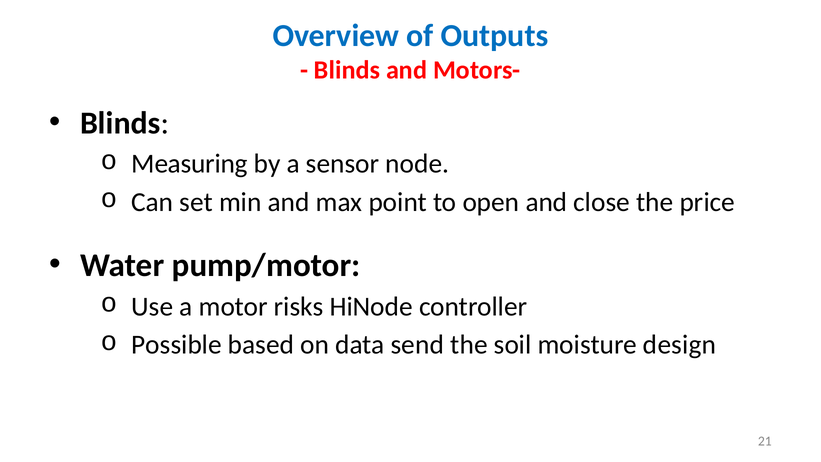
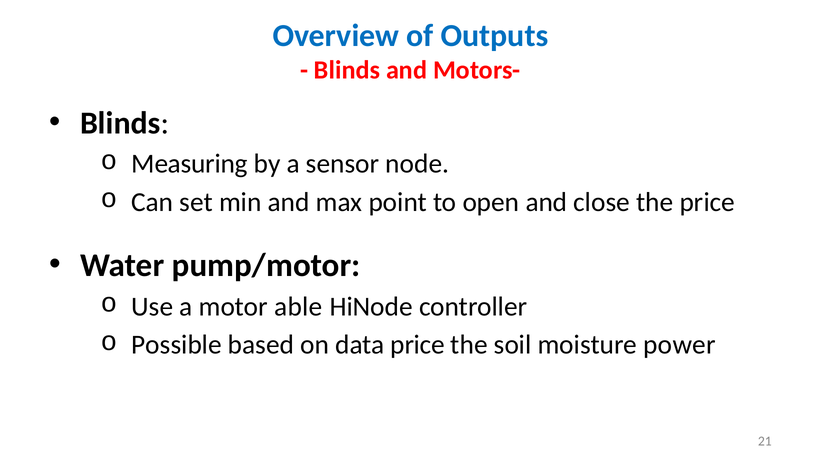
risks: risks -> able (298, 306)
data send: send -> price (418, 345)
design: design -> power (680, 345)
